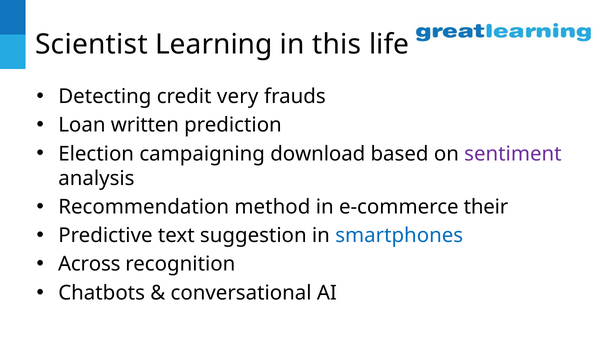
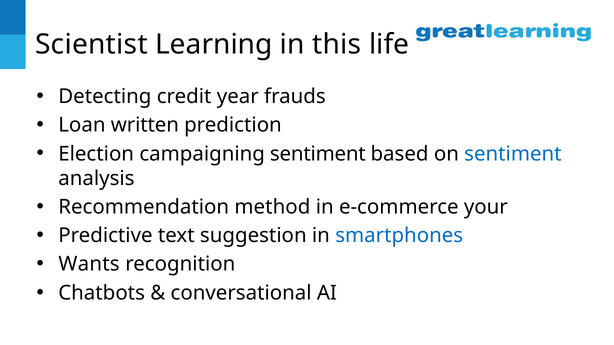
very: very -> year (238, 97)
campaigning download: download -> sentiment (318, 154)
sentiment colour: purple -> blue (513, 154)
their: their -> your (486, 207)
Across: Across -> Wants (89, 264)
